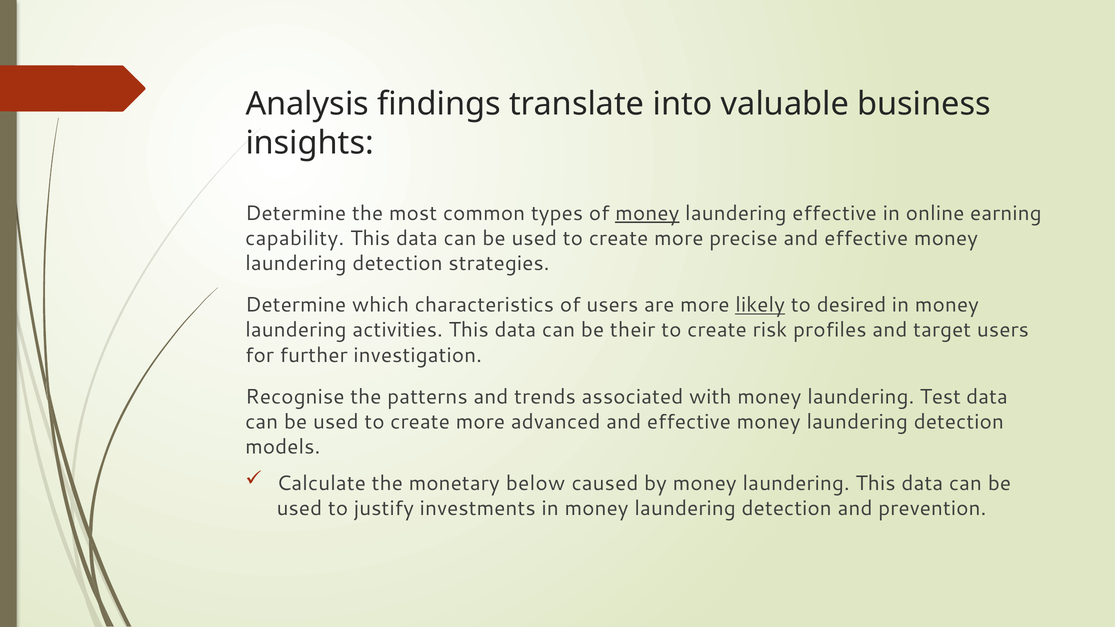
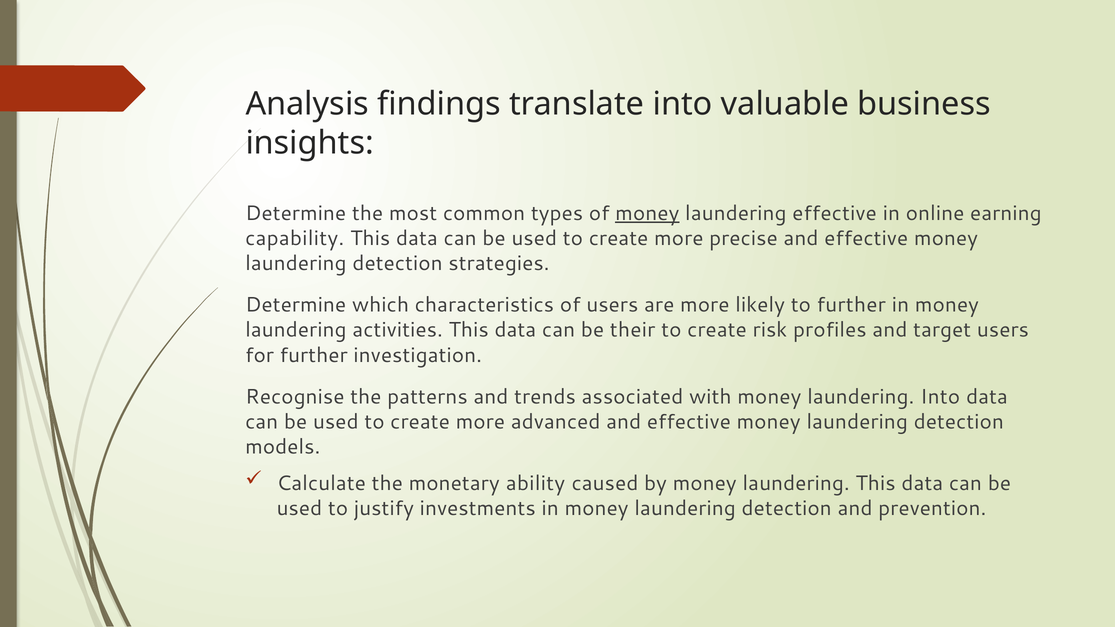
likely underline: present -> none (760, 305)
to desired: desired -> further (851, 305)
laundering Test: Test -> Into (940, 397)
below: below -> ability (536, 484)
